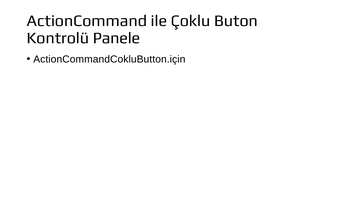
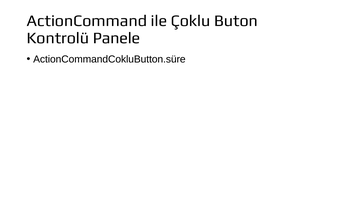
ActionCommandCokluButton.için: ActionCommandCokluButton.için -> ActionCommandCokluButton.süre (109, 59)
